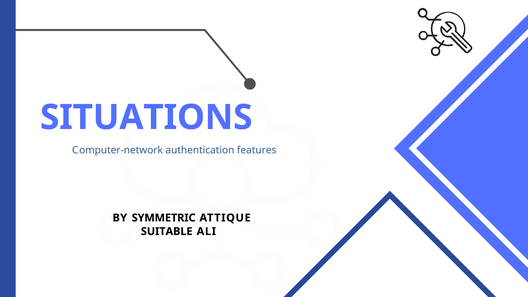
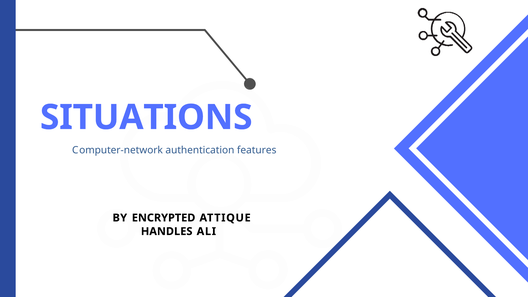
SYMMETRIC: SYMMETRIC -> ENCRYPTED (164, 218)
SUITABLE: SUITABLE -> HANDLES (167, 231)
